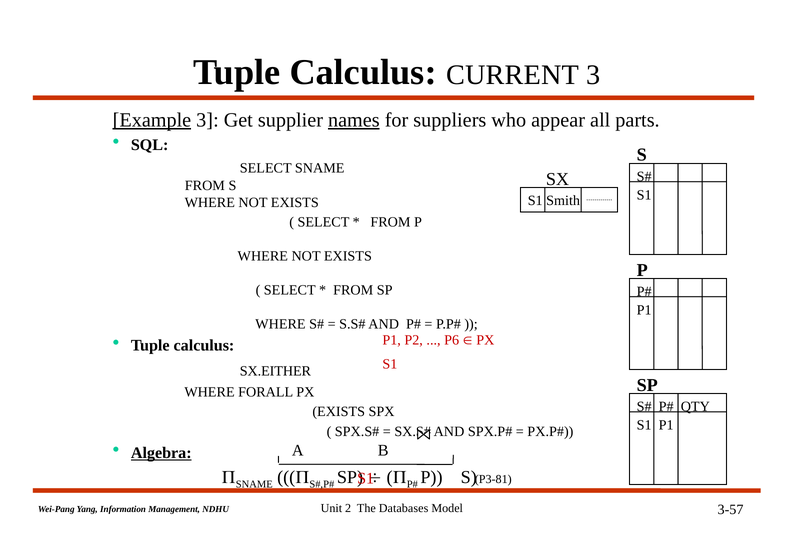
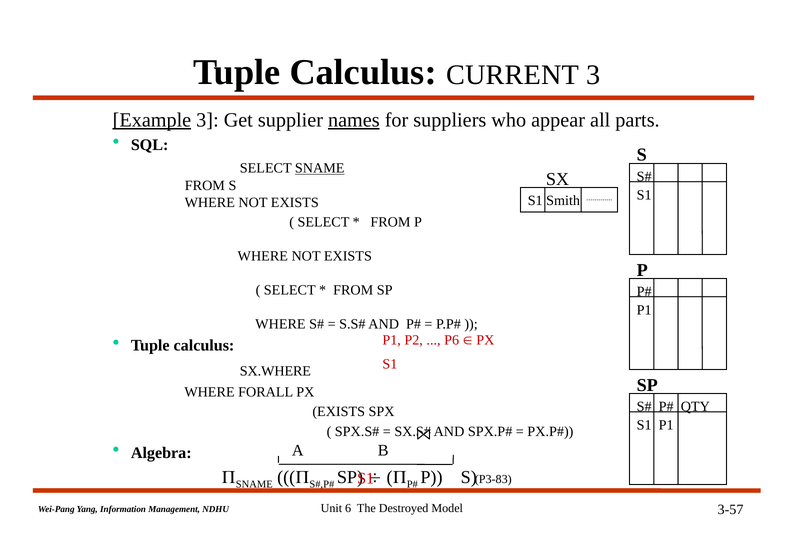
SNAME underline: none -> present (320, 168)
SX.EITHER: SX.EITHER -> SX.WHERE (275, 371)
Algebra underline: present -> none (161, 453)
P3-81: P3-81 -> P3-83 (493, 479)
2: 2 -> 6 (348, 508)
Databases: Databases -> Destroyed (404, 508)
